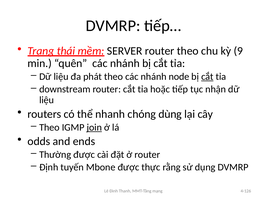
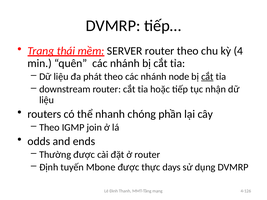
9: 9 -> 4 (238, 51)
dùng: dùng -> phần (170, 114)
join underline: present -> none (94, 127)
rằng: rằng -> days (172, 167)
